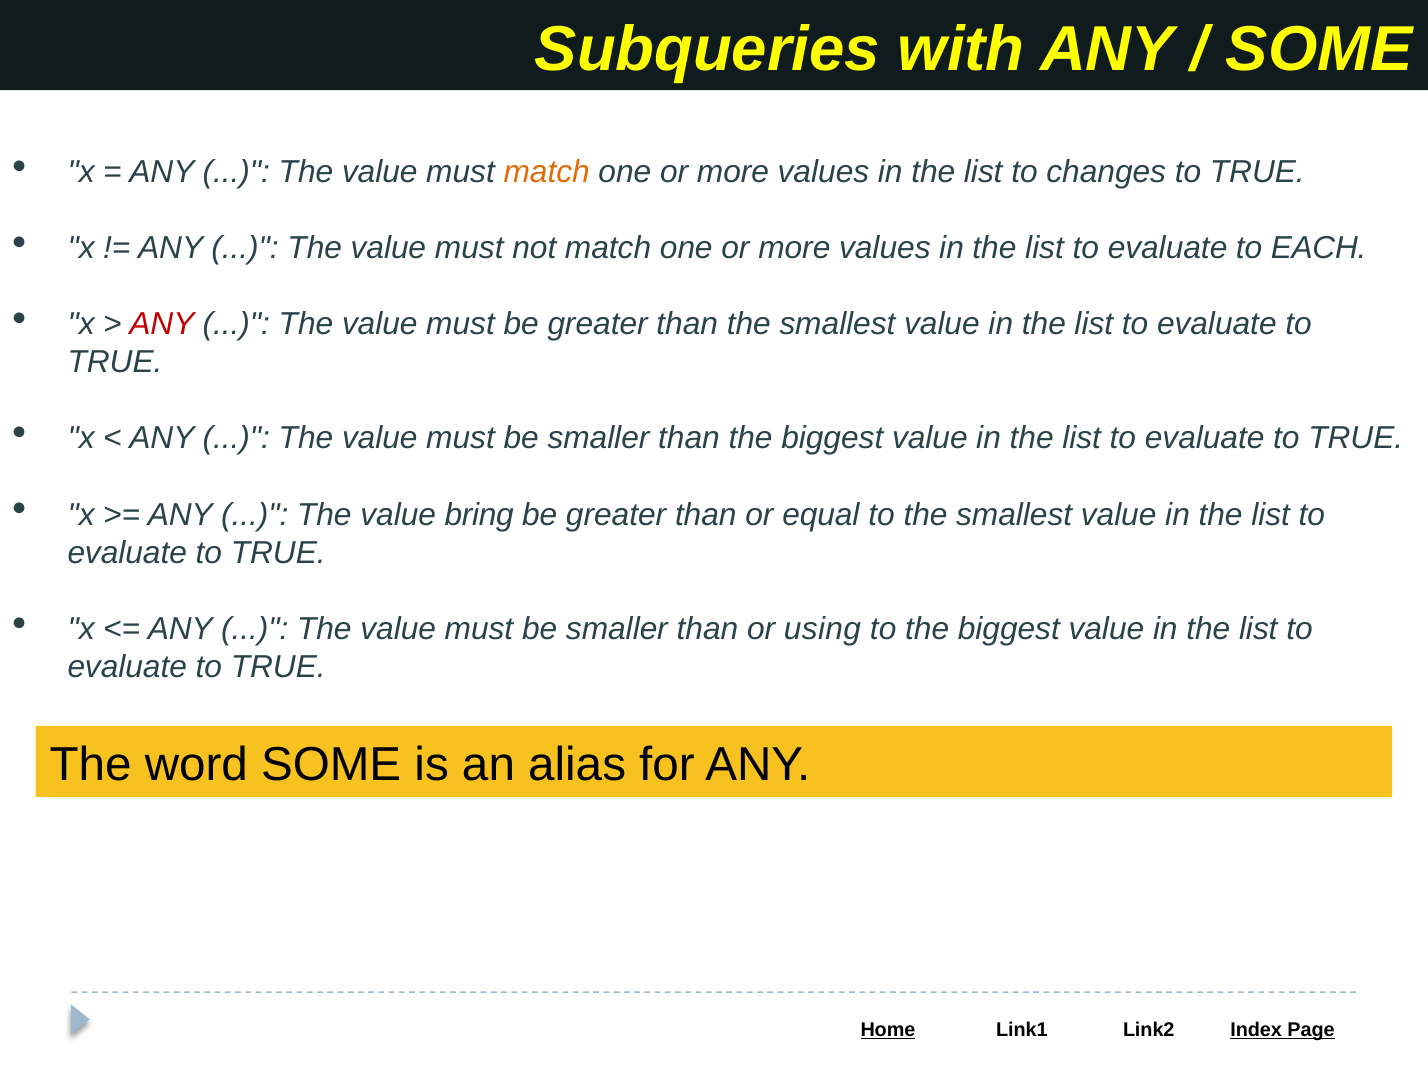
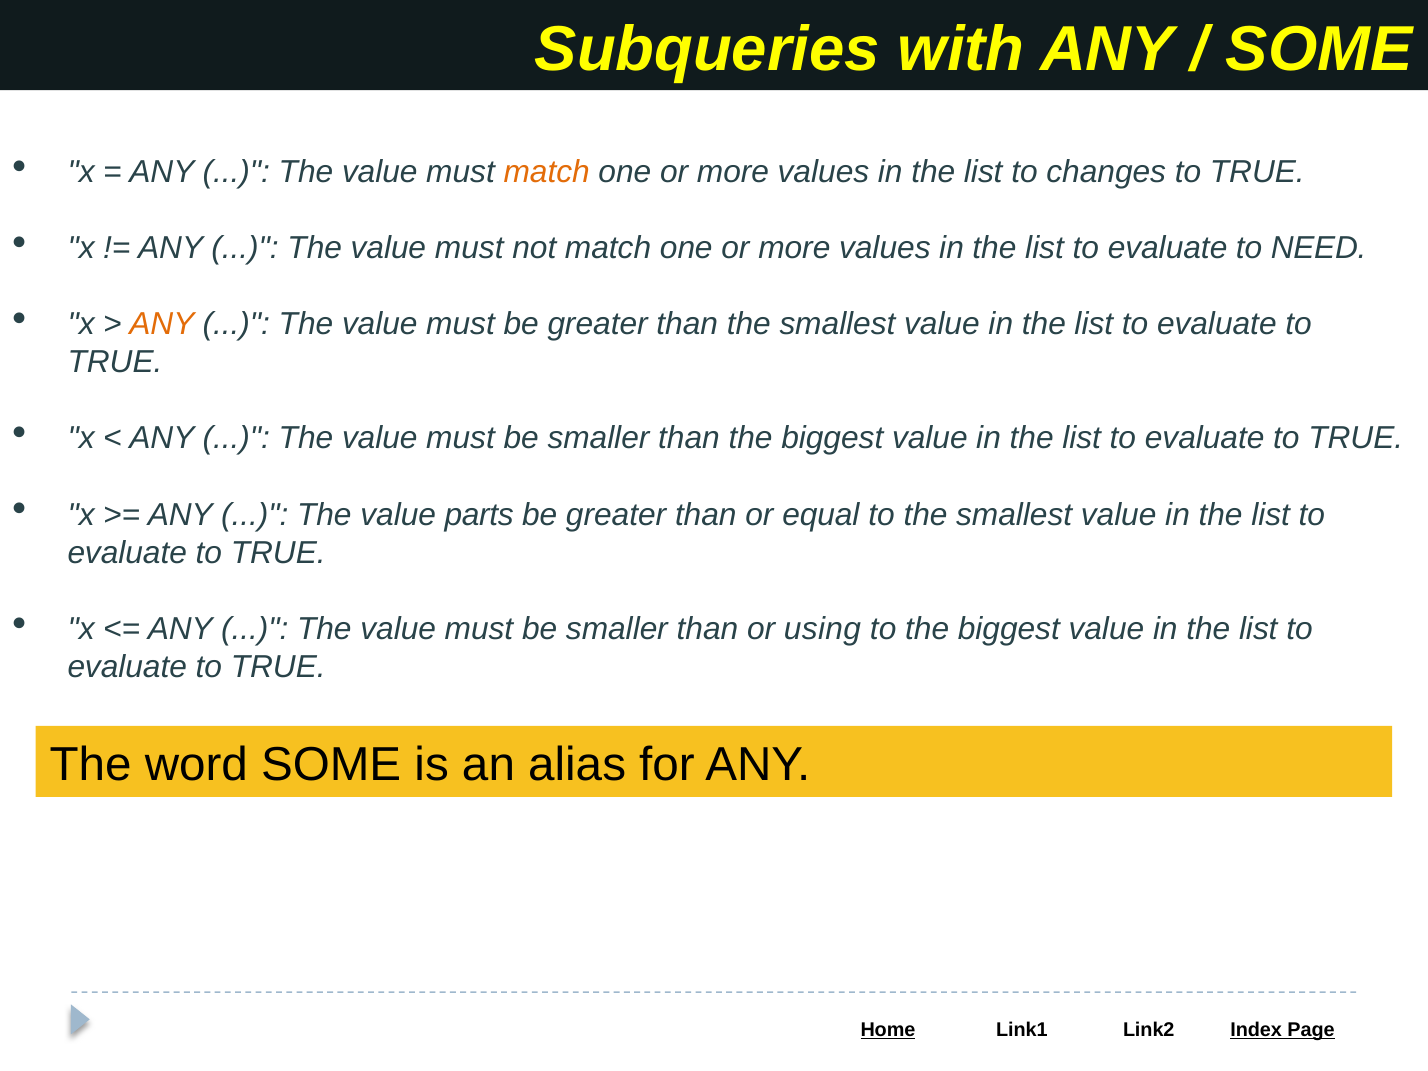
EACH: EACH -> NEED (1319, 248)
ANY colour: red -> orange (162, 324)
bring: bring -> parts (479, 515)
